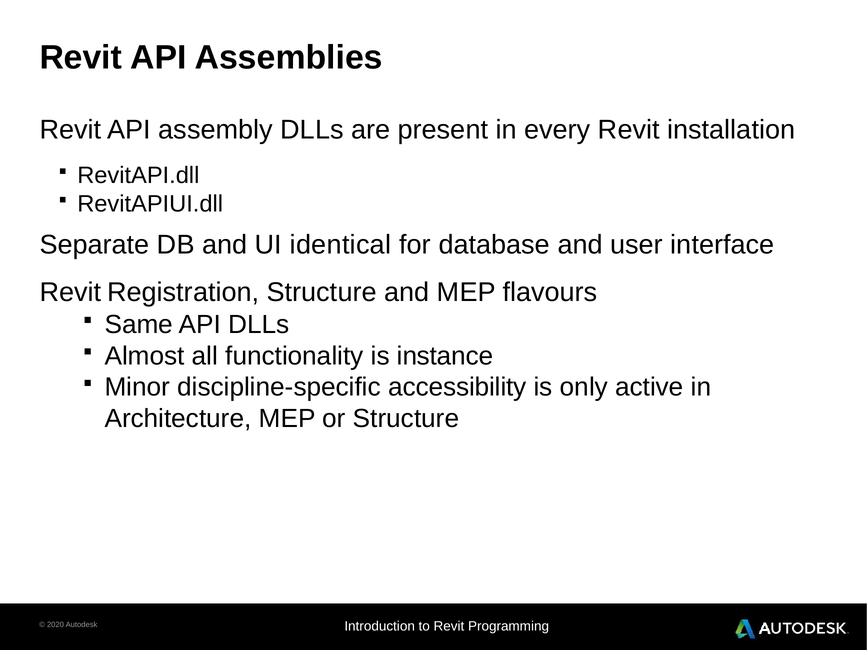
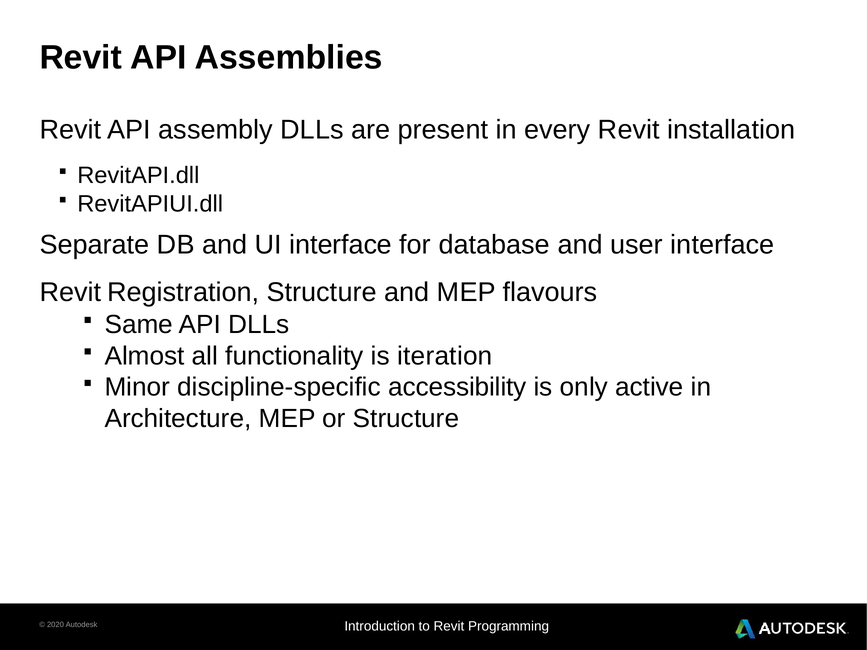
UI identical: identical -> interface (341, 245)
instance: instance -> iteration (445, 356)
